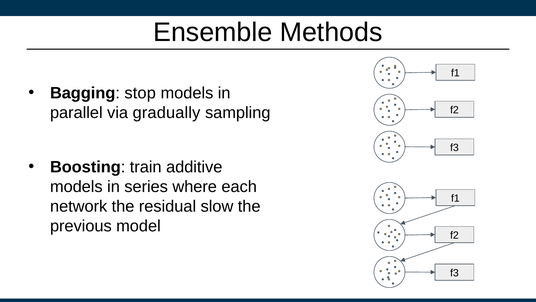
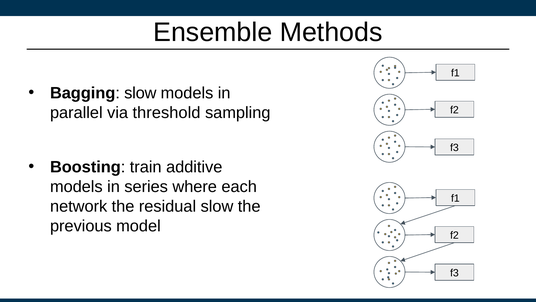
Bagging stop: stop -> slow (140, 93)
gradually: gradually -> threshold (167, 113)
